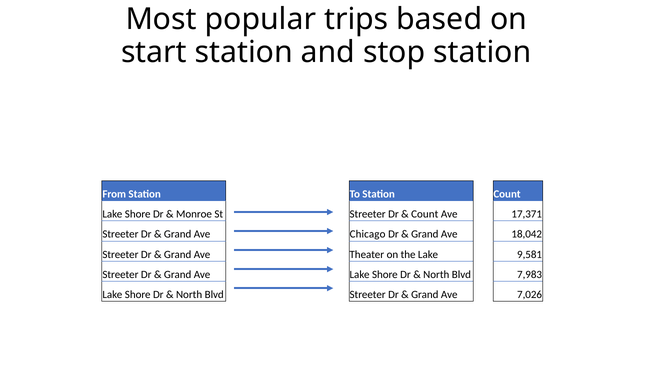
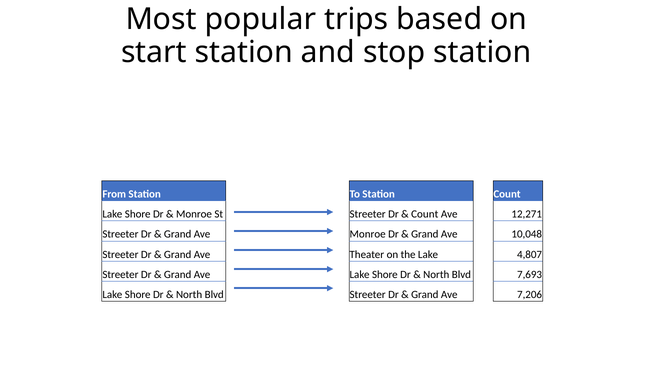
17,371: 17,371 -> 12,271 (527, 214)
Ave Chicago: Chicago -> Monroe (368, 234)
18,042: 18,042 -> 10,048 (527, 234)
9,581: 9,581 -> 4,807 (530, 254)
7,983: 7,983 -> 7,693 (530, 274)
7,026: 7,026 -> 7,206 (530, 295)
